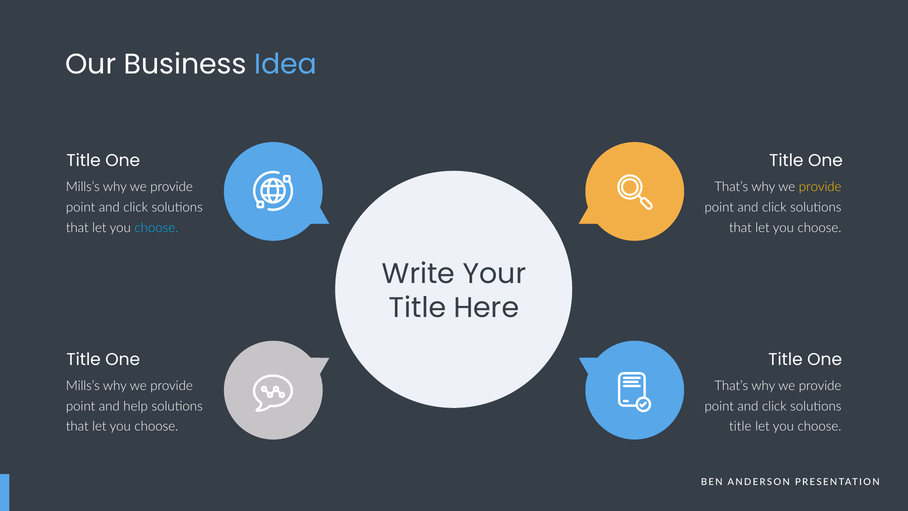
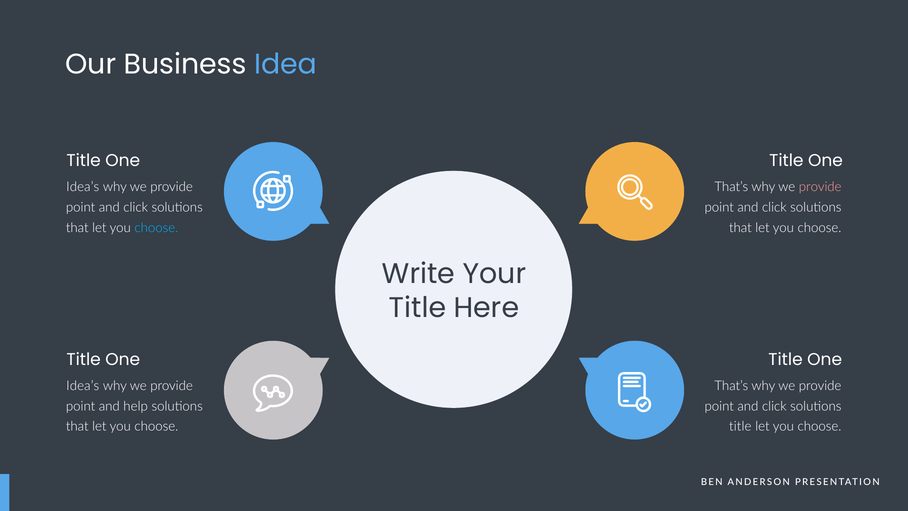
Mills’s: Mills’s -> Idea’s (83, 187)
provide colour: yellow -> pink (820, 187)
Mills’s: Mills’s -> Idea’s (83, 386)
